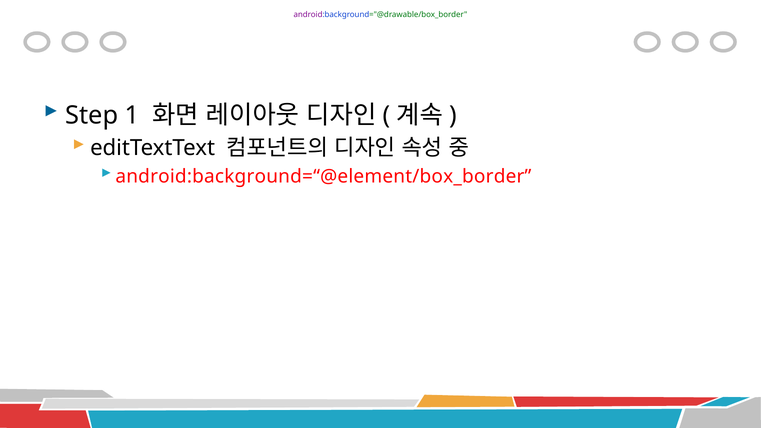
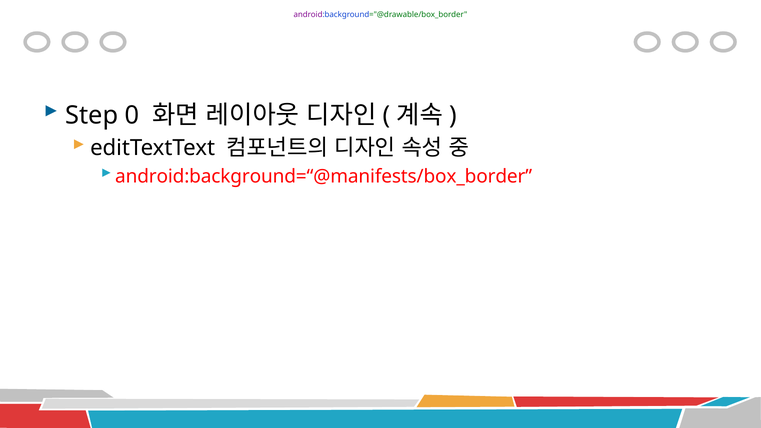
1: 1 -> 0 (132, 115)
android:background=“@element/box_border: android:background=“@element/box_border -> android:background=“@manifests/box_border (324, 176)
